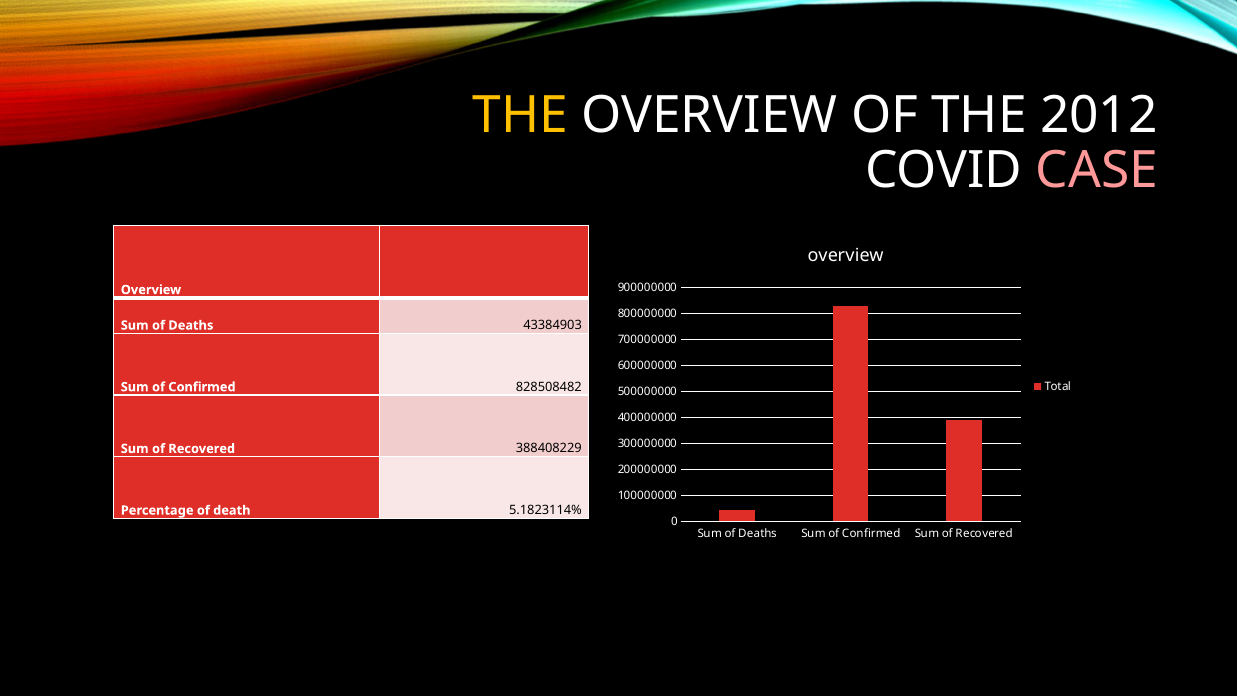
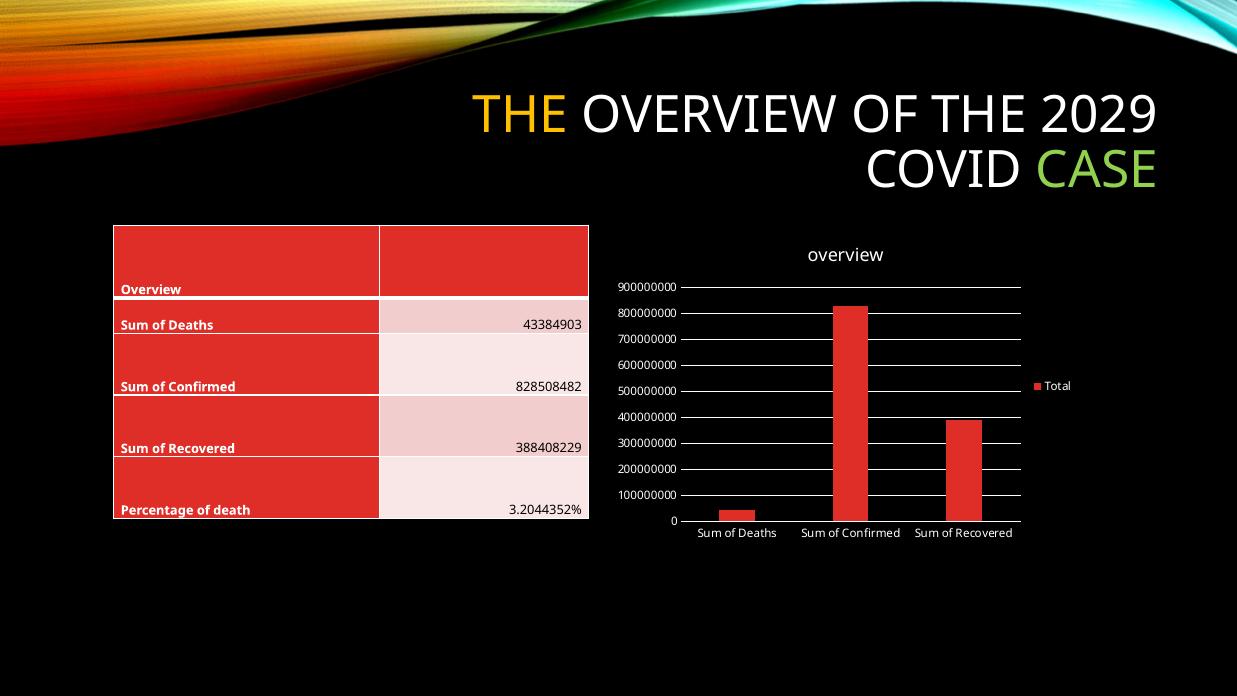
2012: 2012 -> 2029 (1099, 115)
CASE colour: pink -> light green (1097, 171)
5.1823114%: 5.1823114% -> 3.2044352% (545, 510)
